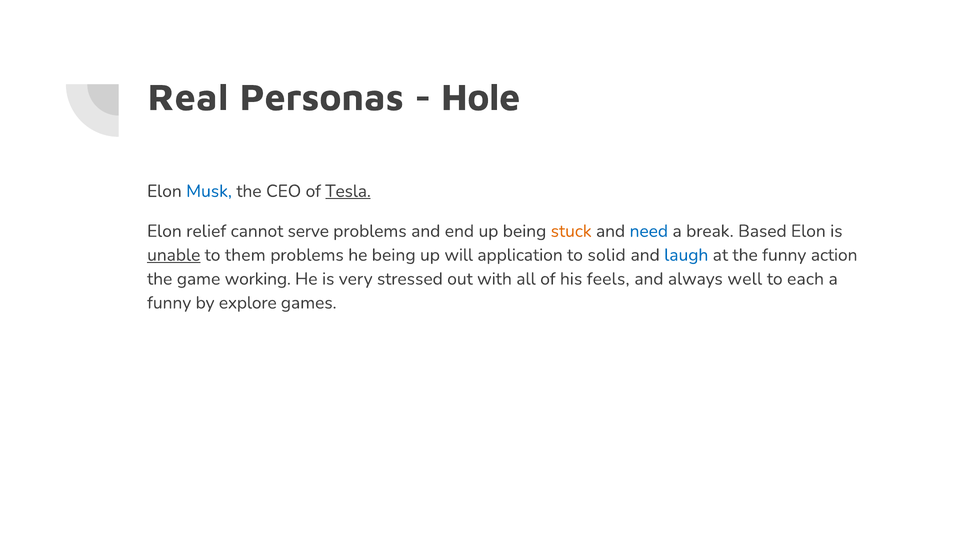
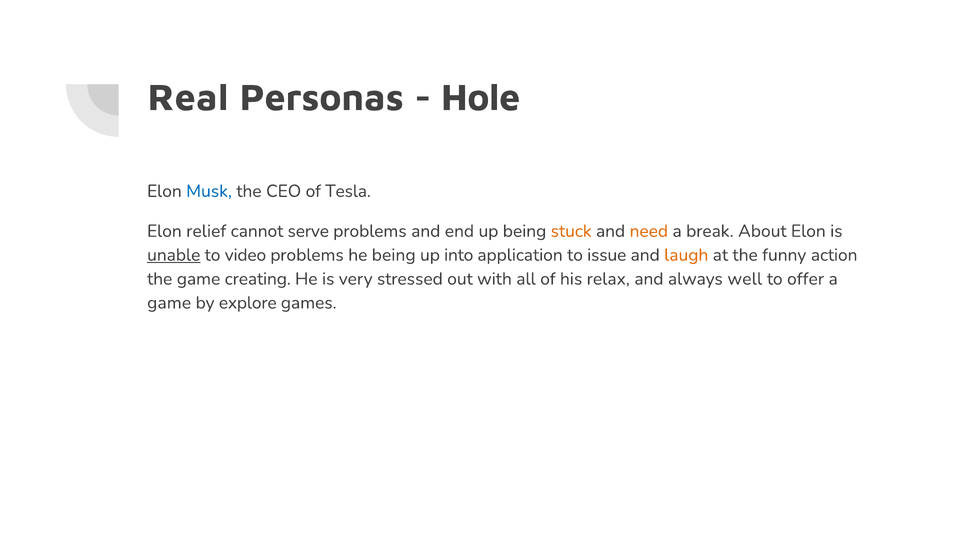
Tesla underline: present -> none (348, 191)
need colour: blue -> orange (649, 231)
Based: Based -> About (762, 231)
them: them -> video (245, 255)
will: will -> into (459, 255)
solid: solid -> issue (607, 255)
laugh colour: blue -> orange (686, 255)
working: working -> creating (258, 279)
feels: feels -> relax (608, 279)
each: each -> offer (806, 279)
funny: funny -> game (169, 303)
